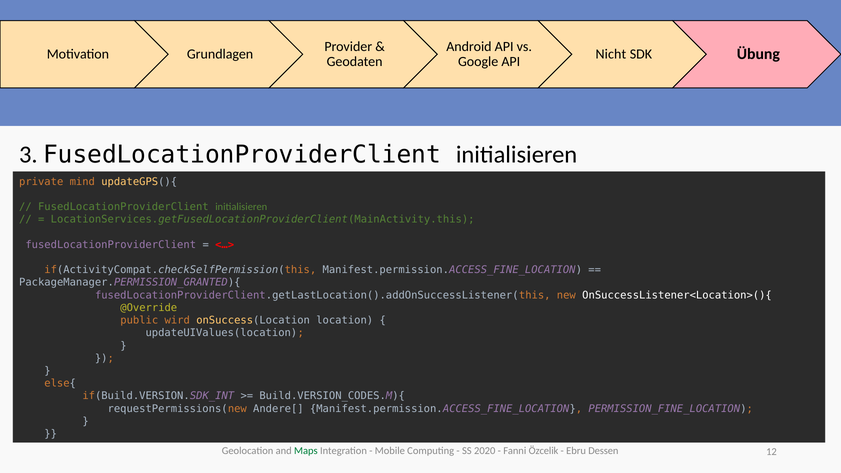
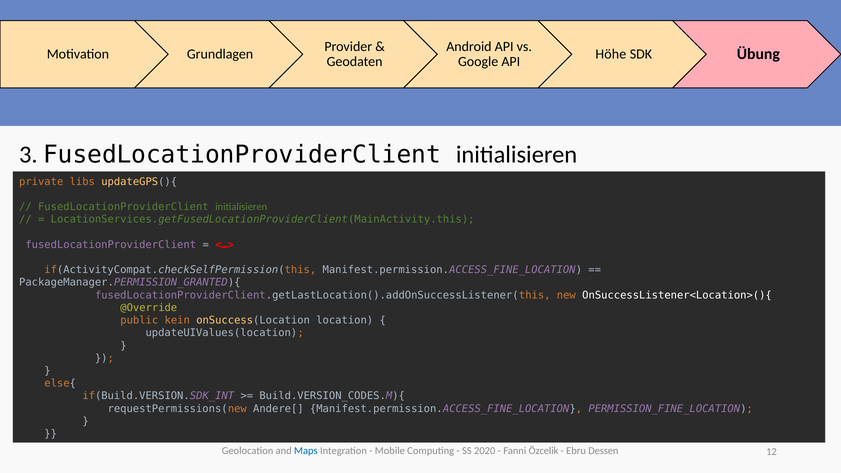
Nicht: Nicht -> Höhe (611, 54)
mind: mind -> libs (82, 182)
wird: wird -> kein (177, 320)
Maps colour: green -> blue (306, 451)
